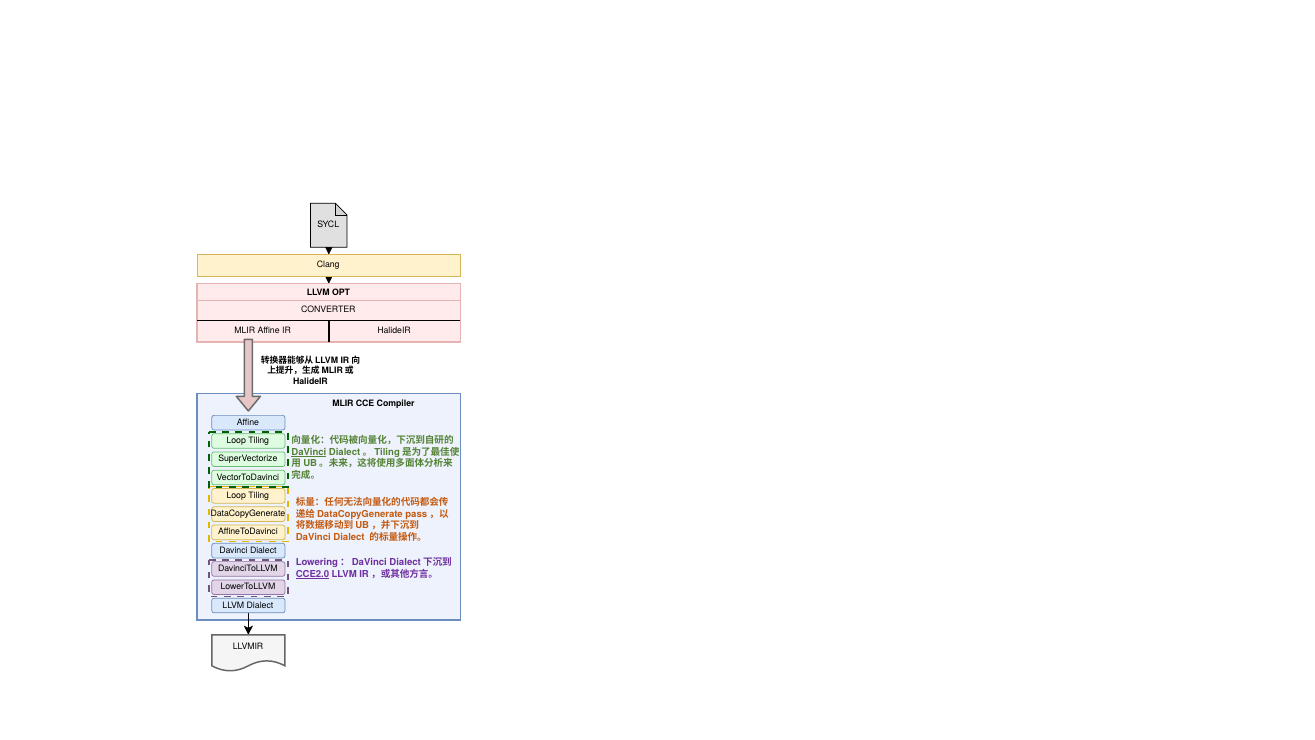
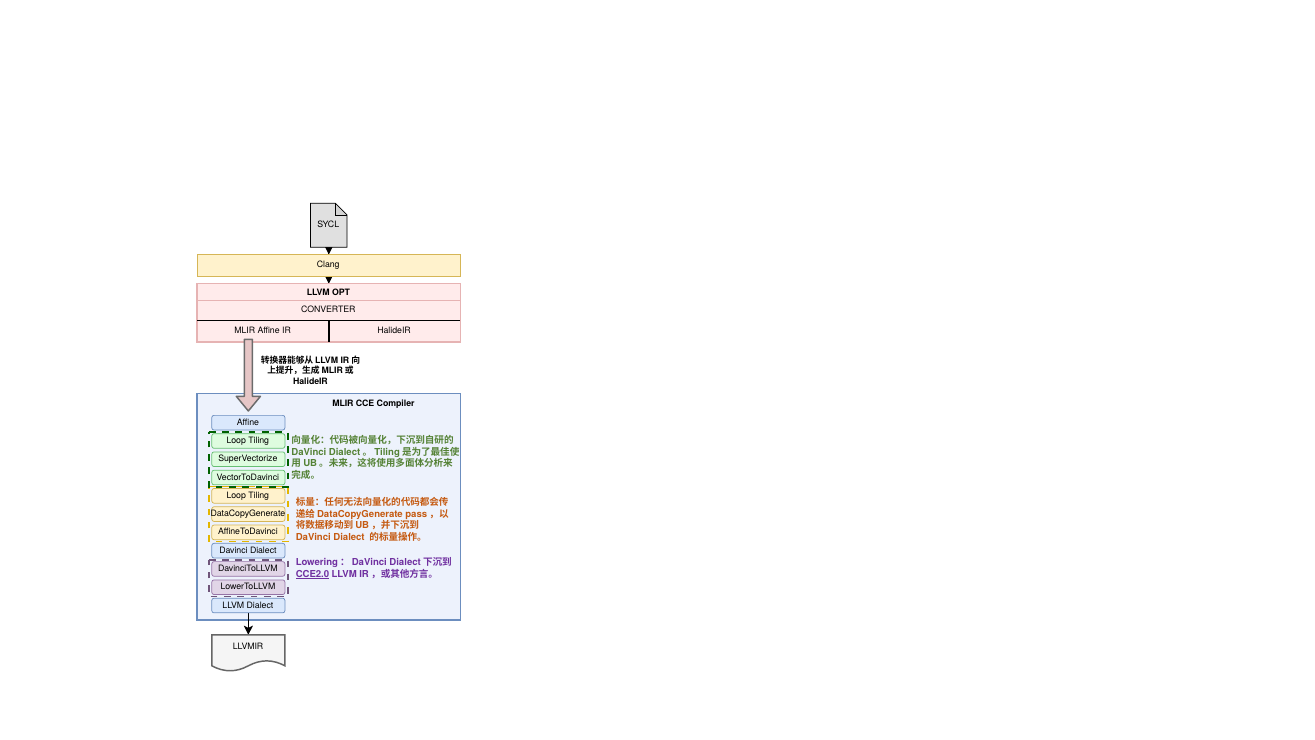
DaVinci underline: present -> none (309, 452)
